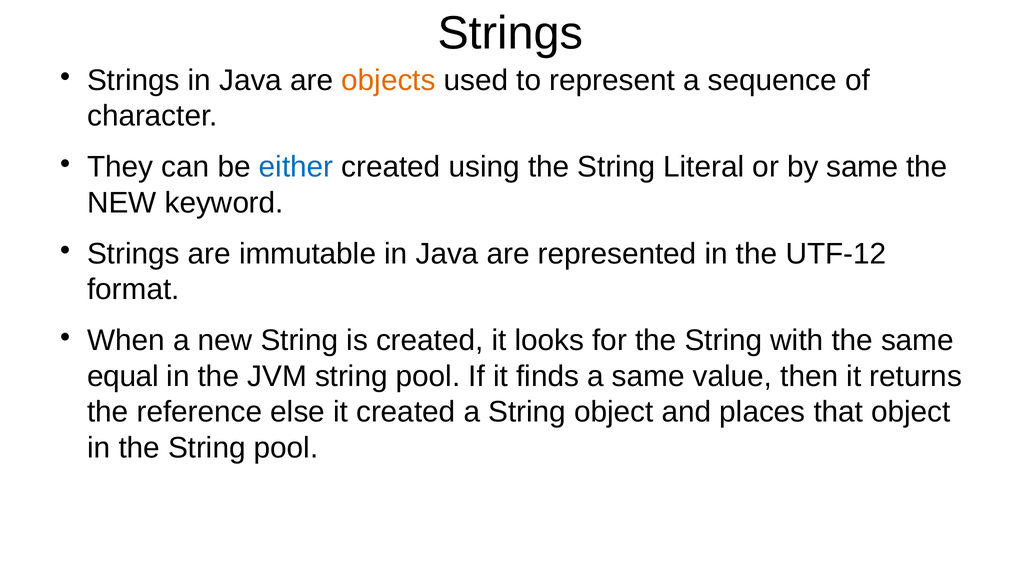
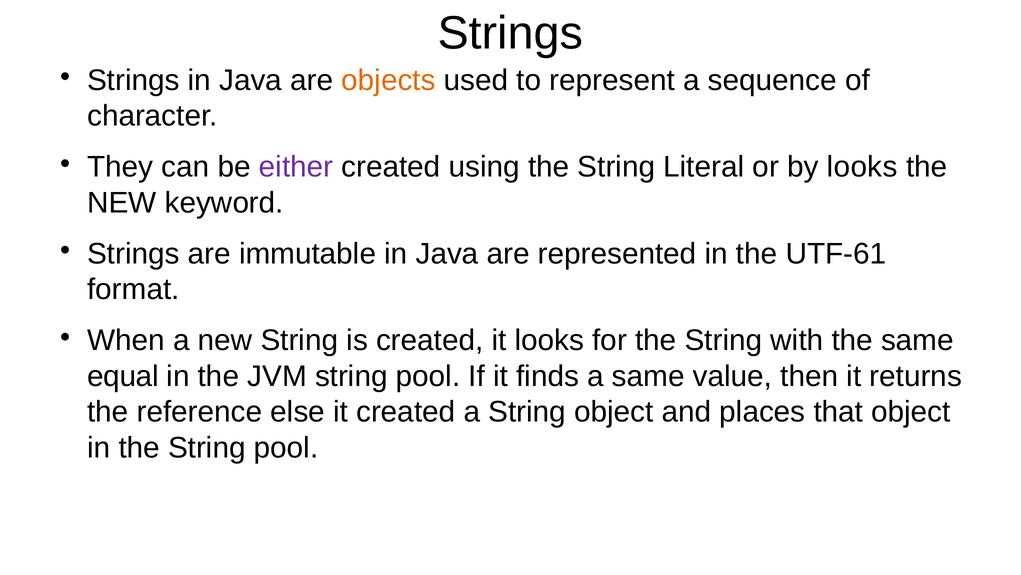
either colour: blue -> purple (296, 167)
by same: same -> looks (862, 167)
UTF-12: UTF-12 -> UTF-61 (836, 253)
